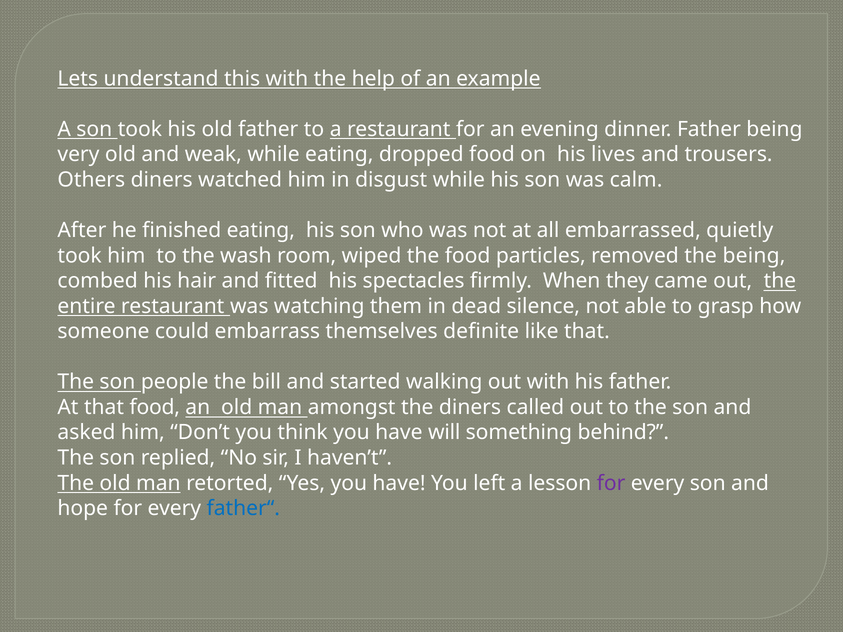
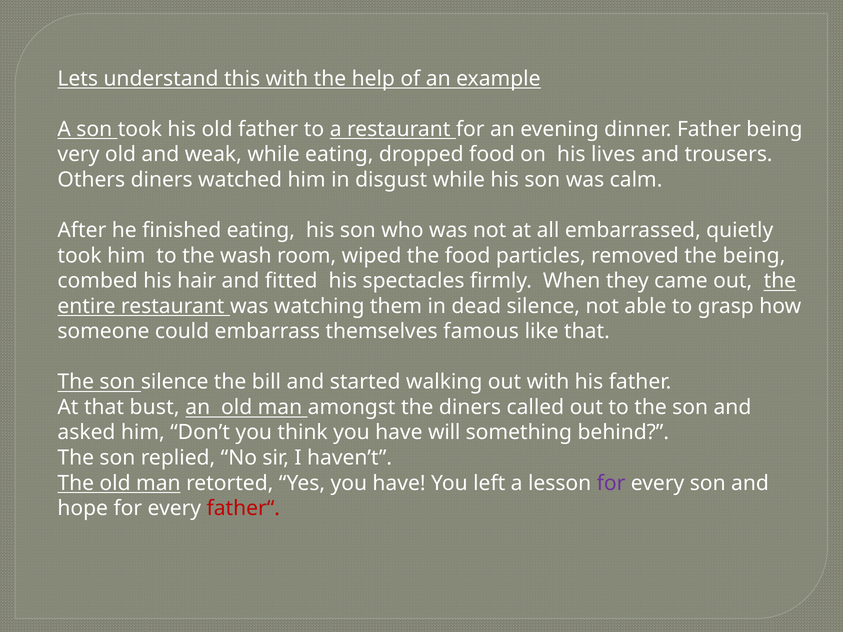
definite: definite -> famous (481, 332)
son people: people -> silence (175, 382)
that food: food -> bust (155, 407)
father“ colour: blue -> red (243, 509)
